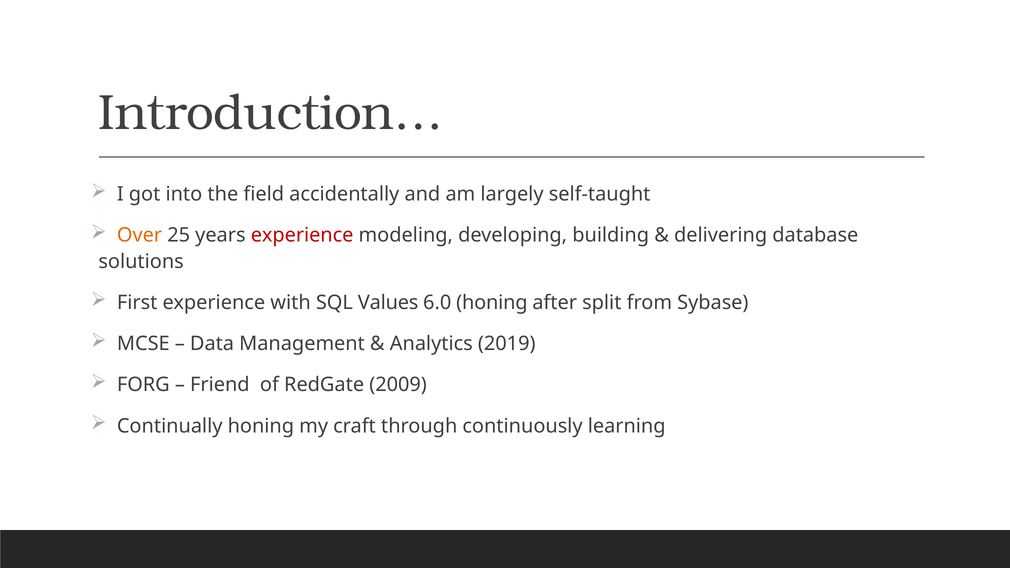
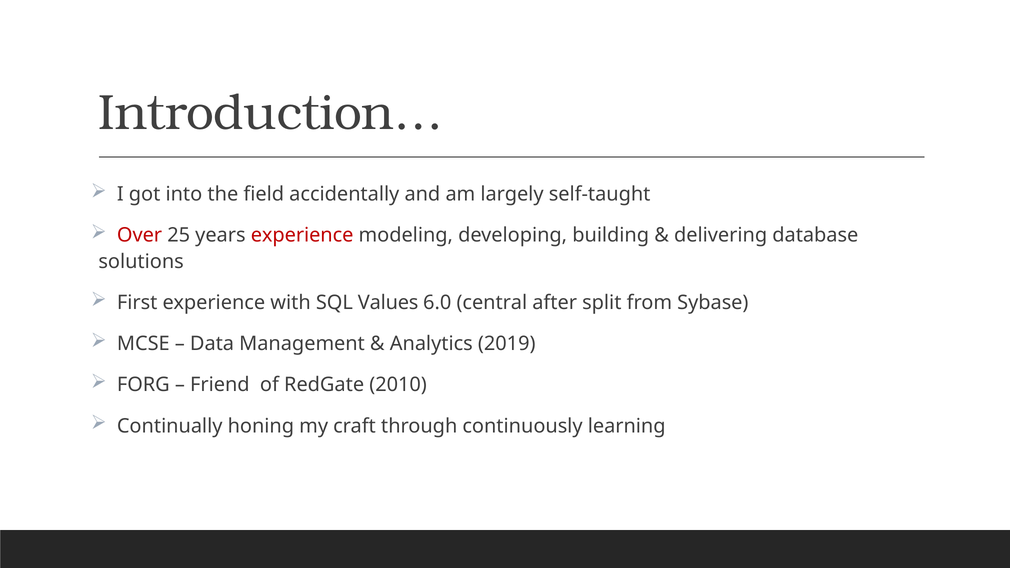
Over colour: orange -> red (140, 235)
6.0 honing: honing -> central (492, 303)
2009: 2009 -> 2010 (398, 385)
